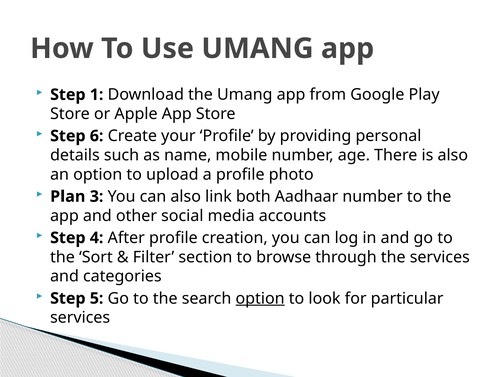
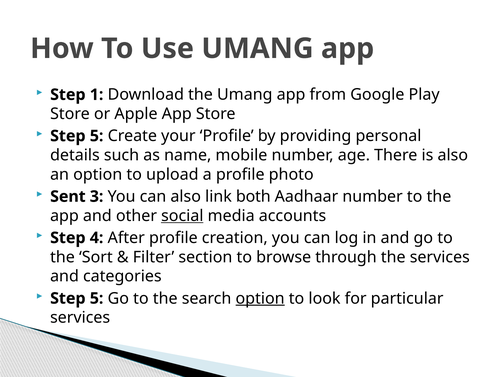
6: 6 -> 5 (97, 136)
Plan: Plan -> Sent (68, 196)
social underline: none -> present (182, 215)
